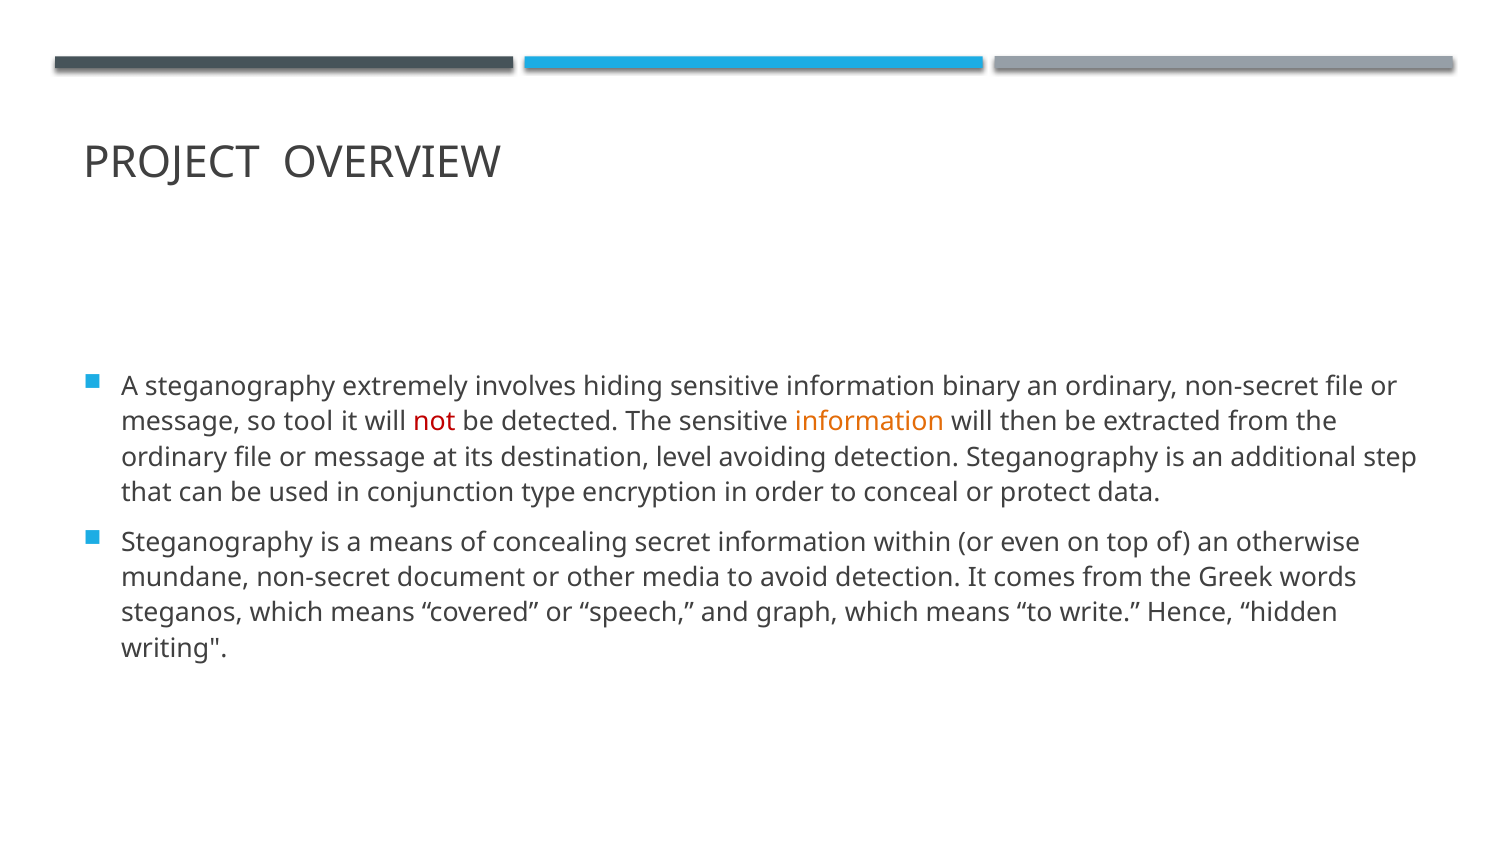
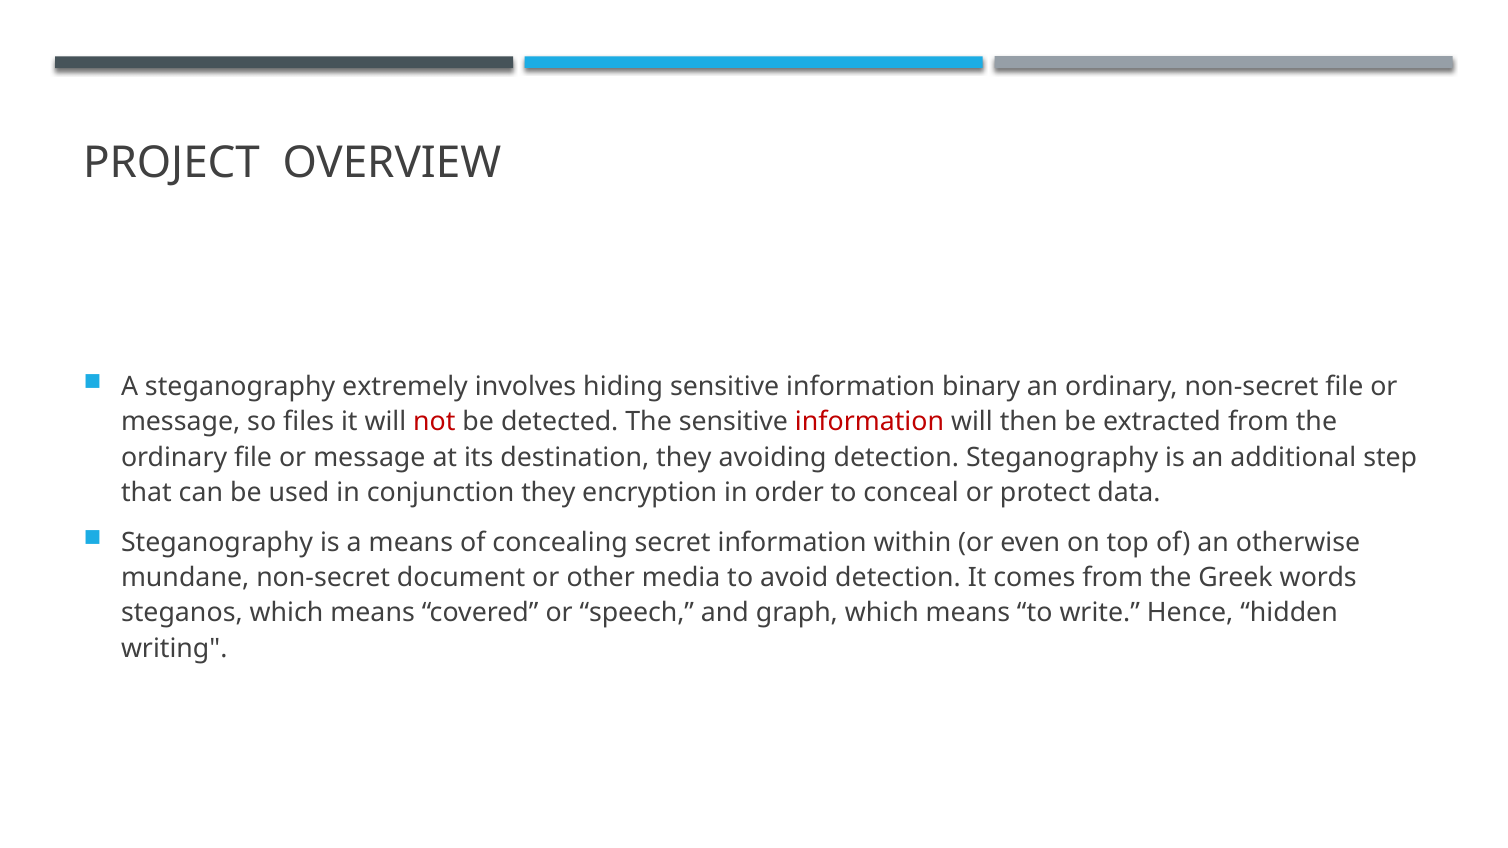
tool: tool -> files (309, 422)
information colour: orange -> red (870, 422)
destination level: level -> they (684, 457)
conjunction type: type -> they (548, 493)
